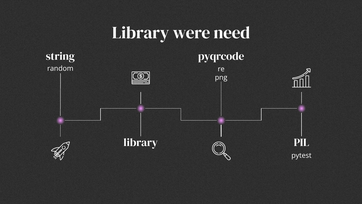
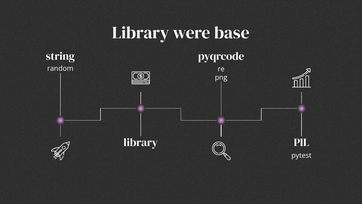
need: need -> base (232, 33)
